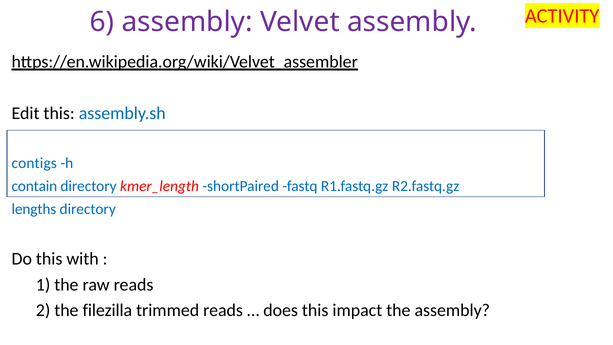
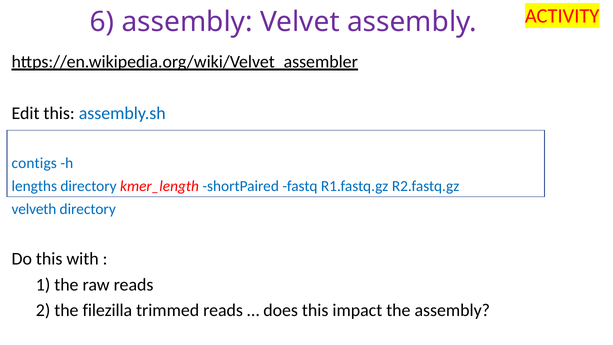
contain: contain -> lengths (34, 186)
lengths: lengths -> velveth (34, 209)
